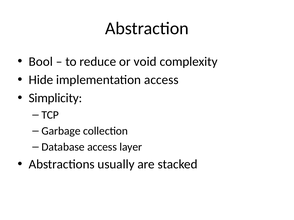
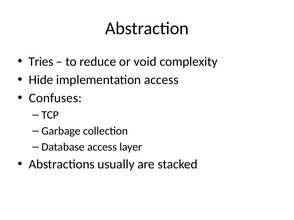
Bool: Bool -> Tries (41, 62)
Simplicity: Simplicity -> Confuses (55, 98)
